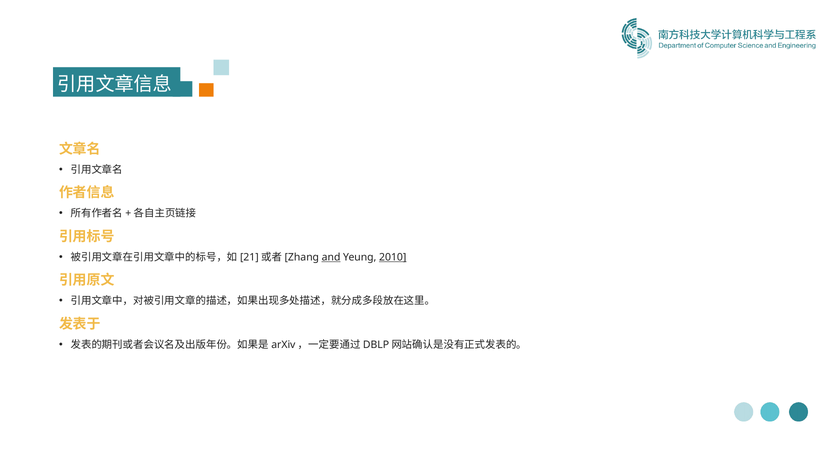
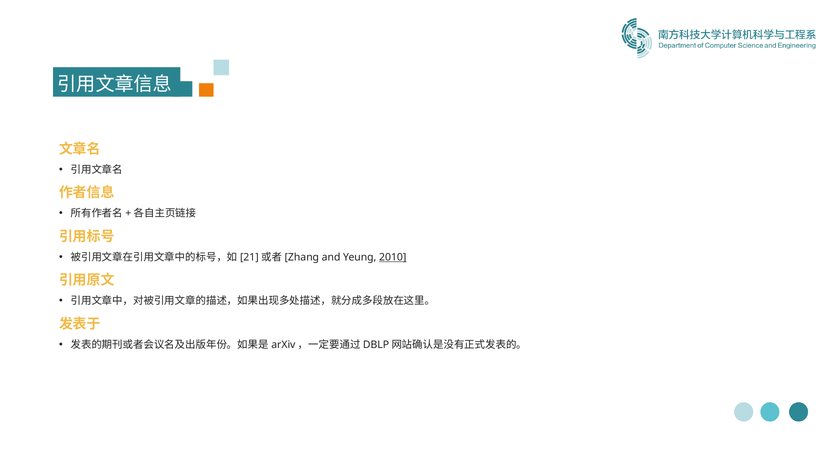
and underline: present -> none (331, 257)
